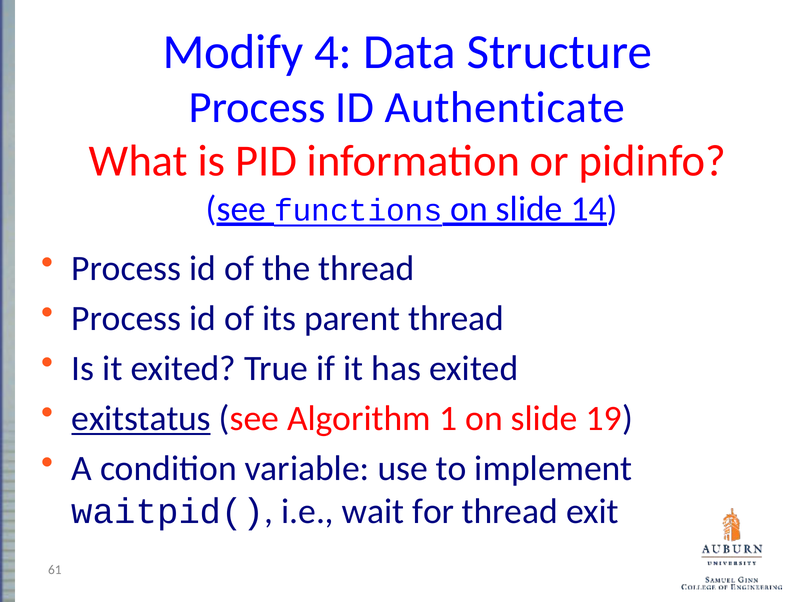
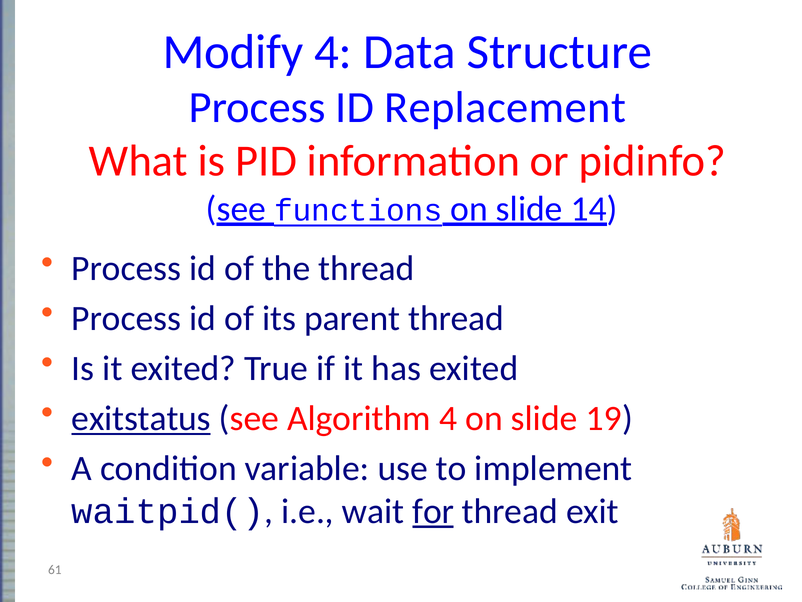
Authenticate: Authenticate -> Replacement (505, 108)
Algorithm 1: 1 -> 4 (448, 418)
for underline: none -> present (433, 511)
